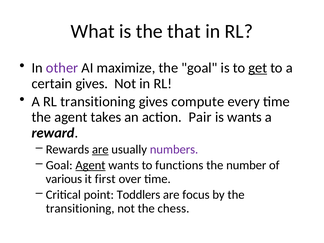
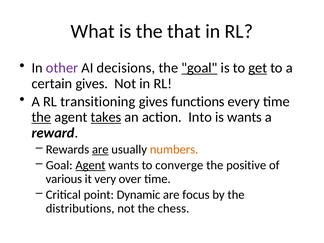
maximize: maximize -> decisions (126, 68)
goal underline: none -> present (199, 68)
compute: compute -> functions (198, 102)
the underline: none -> present (41, 117)
takes underline: none -> present (106, 117)
Pair: Pair -> Into (200, 117)
numbers colour: purple -> orange (174, 149)
functions: functions -> converge (179, 165)
number: number -> positive (246, 165)
first: first -> very (105, 179)
Toddlers: Toddlers -> Dynamic (139, 195)
transitioning: transitioning -> distributions (80, 208)
